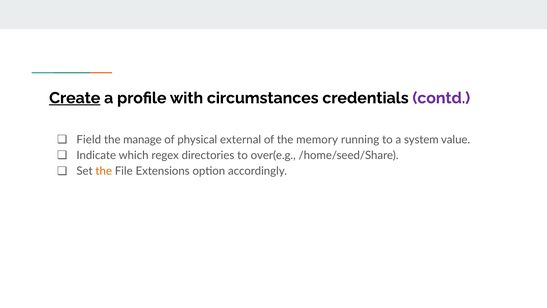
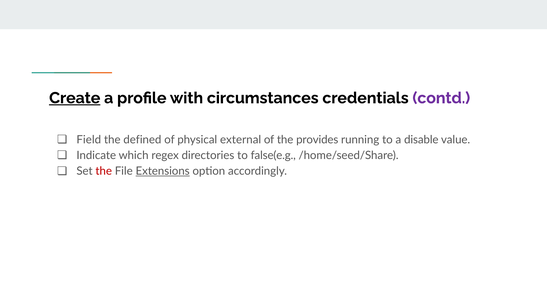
manage: manage -> defined (142, 140)
memory: memory -> provides (317, 140)
system: system -> disable (421, 140)
over(e.g: over(e.g -> false(e.g (273, 155)
the colour: orange -> red (104, 171)
Extensions underline: none -> present (163, 171)
